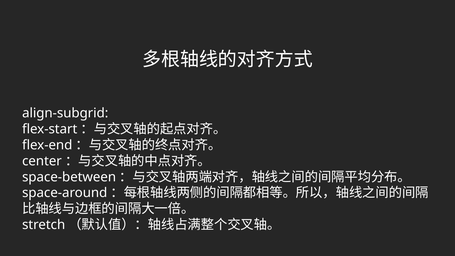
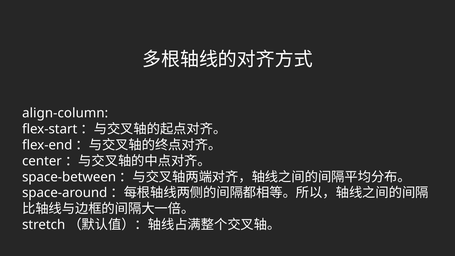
align-subgrid: align-subgrid -> align-column (65, 113)
